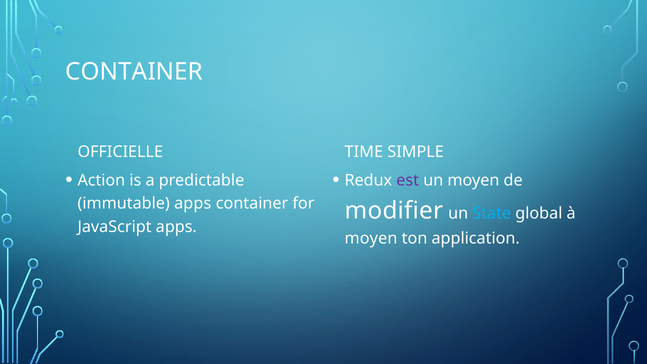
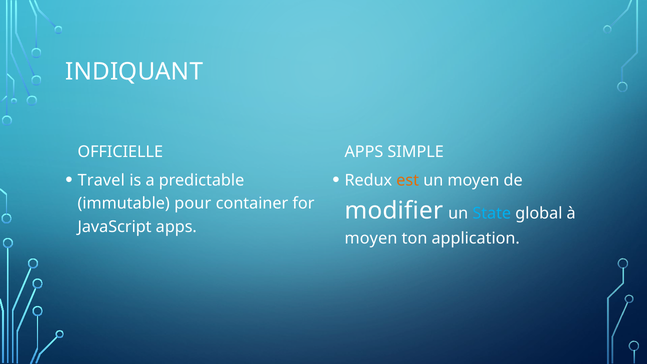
CONTAINER: CONTAINER -> INDIQUANT (134, 72)
TIME: TIME -> APPS (364, 152)
Action: Action -> Travel (101, 180)
est colour: purple -> orange (408, 180)
immutable apps: apps -> pour (193, 204)
